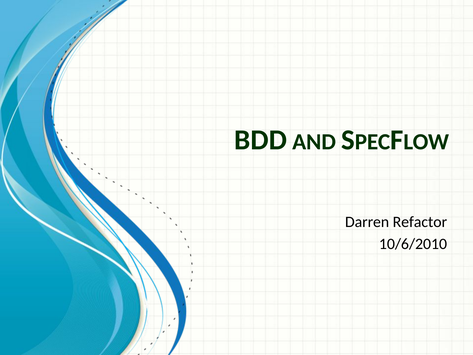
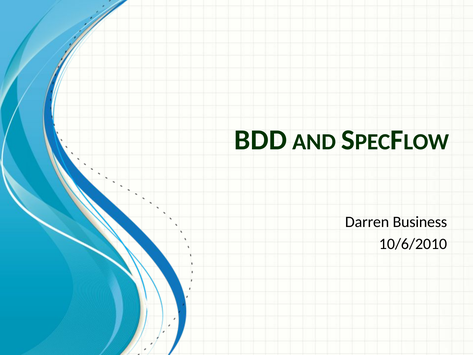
Refactor: Refactor -> Business (420, 222)
